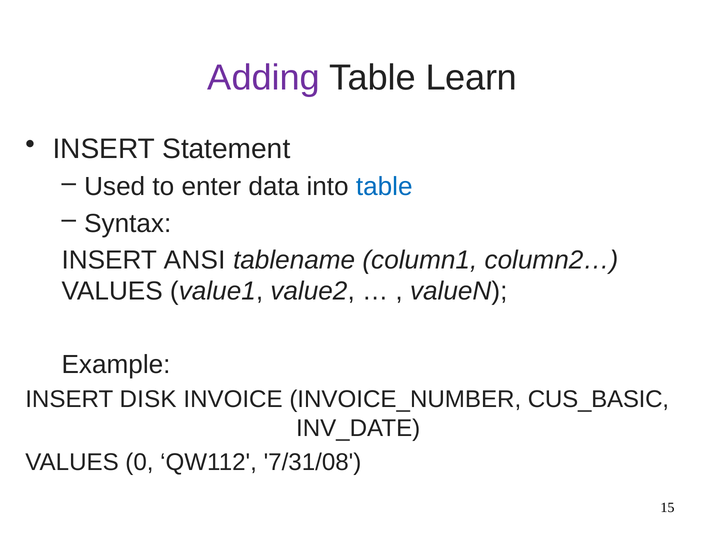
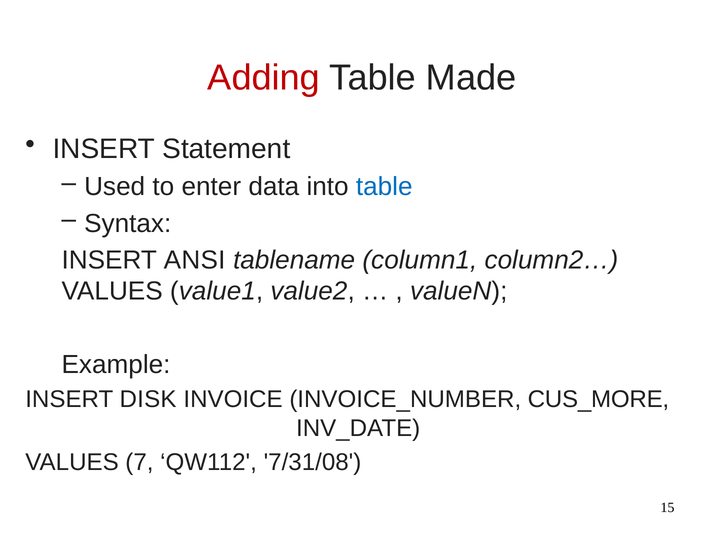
Adding colour: purple -> red (264, 78)
Learn: Learn -> Made (471, 78)
CUS_BASIC: CUS_BASIC -> CUS_MORE (598, 399)
0: 0 -> 7 (139, 462)
